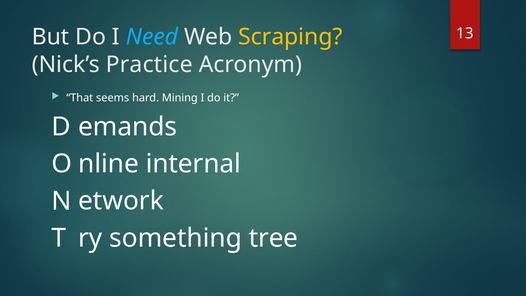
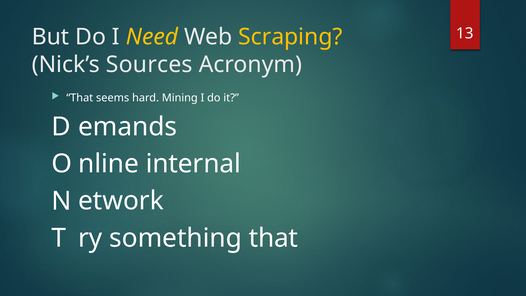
Need colour: light blue -> yellow (152, 37)
Practice: Practice -> Sources (149, 65)
something tree: tree -> that (274, 238)
